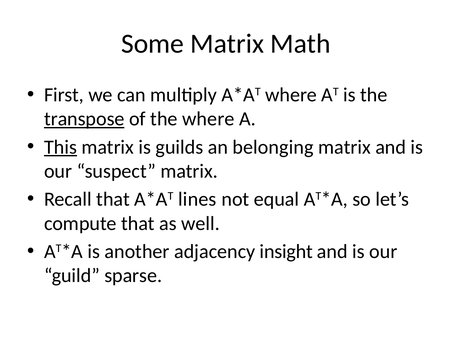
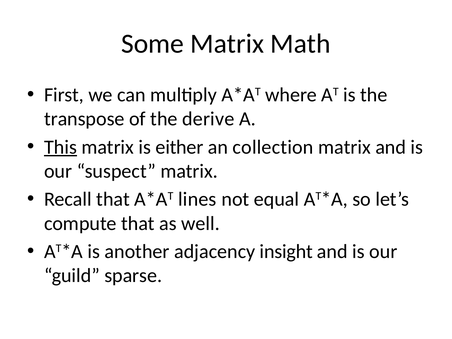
transpose underline: present -> none (84, 119)
the where: where -> derive (208, 119)
guilds: guilds -> either (179, 147)
belonging: belonging -> collection (273, 147)
